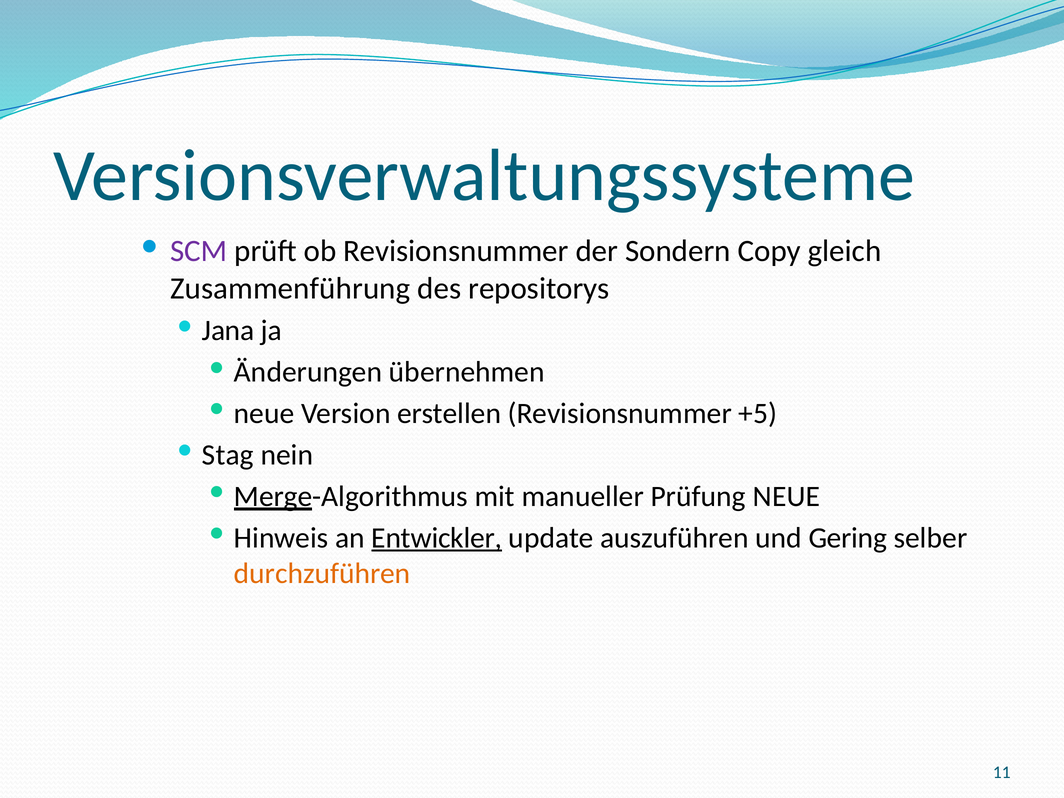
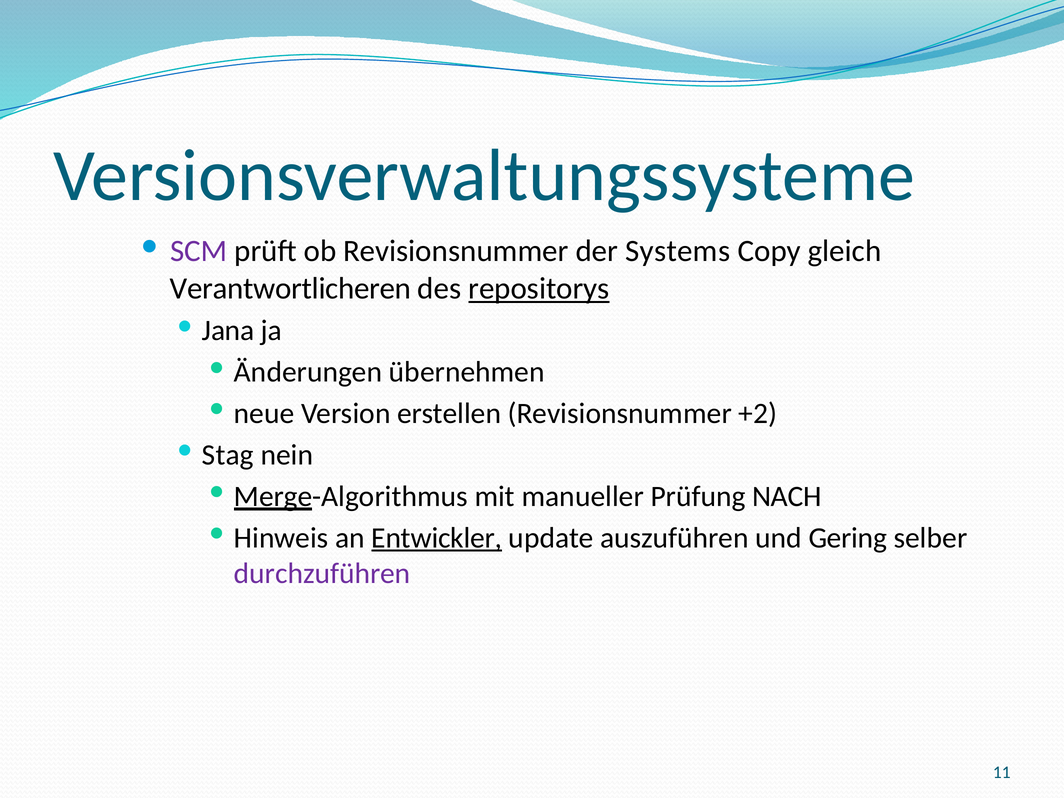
Sondern: Sondern -> Systems (678, 251)
Zusammenführung: Zusammenführung -> Verantwortlicheren (290, 288)
repositorys underline: none -> present (539, 288)
+5: +5 -> +2 (758, 414)
Prüfung NEUE: NEUE -> NACH (787, 496)
durchzuführen colour: orange -> purple (322, 573)
